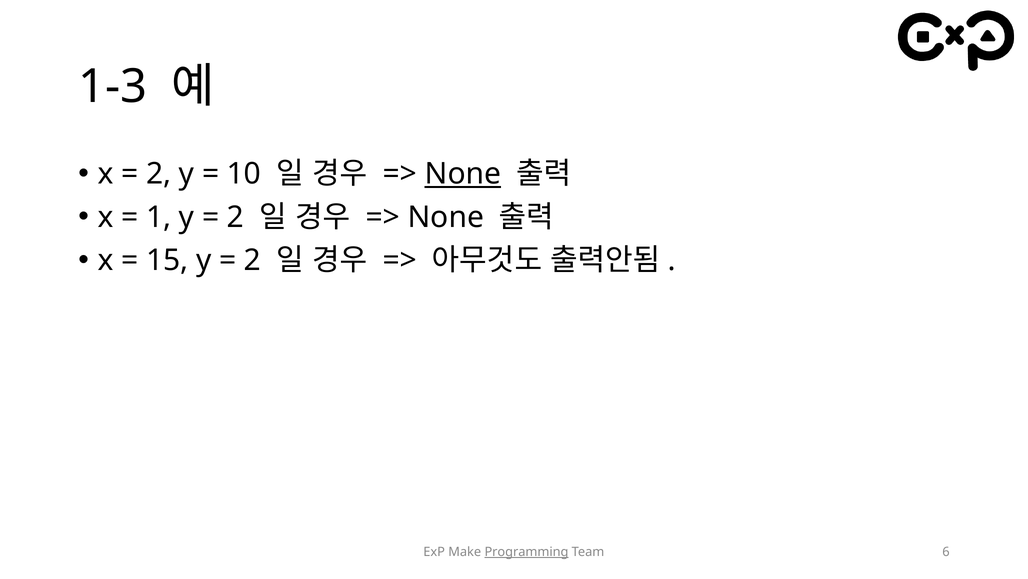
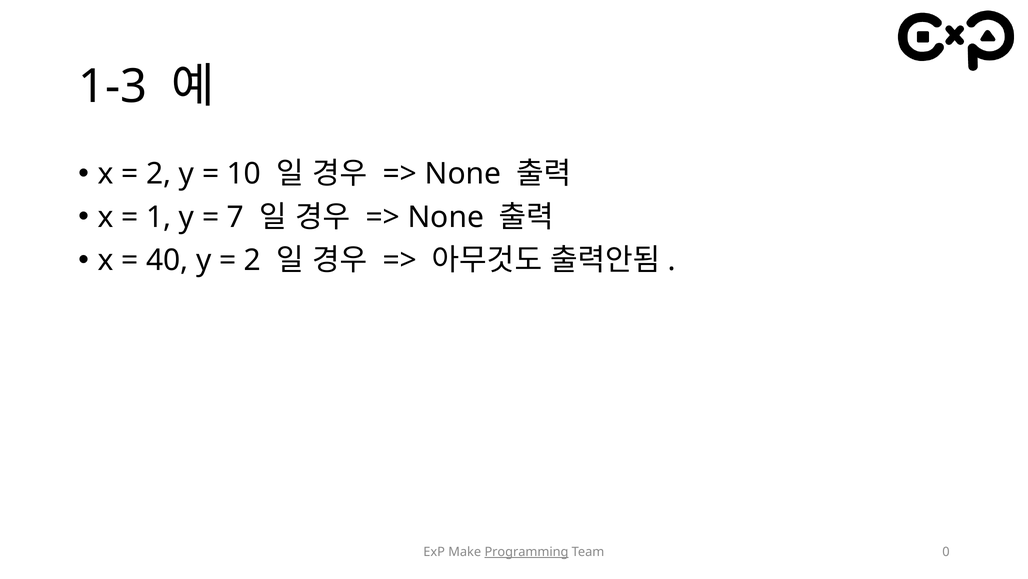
None underline: present -> none (463, 174)
2: 2 -> 7 (235, 217)
15: 15 -> 40 (167, 260)
6: 6 -> 0 (946, 551)
